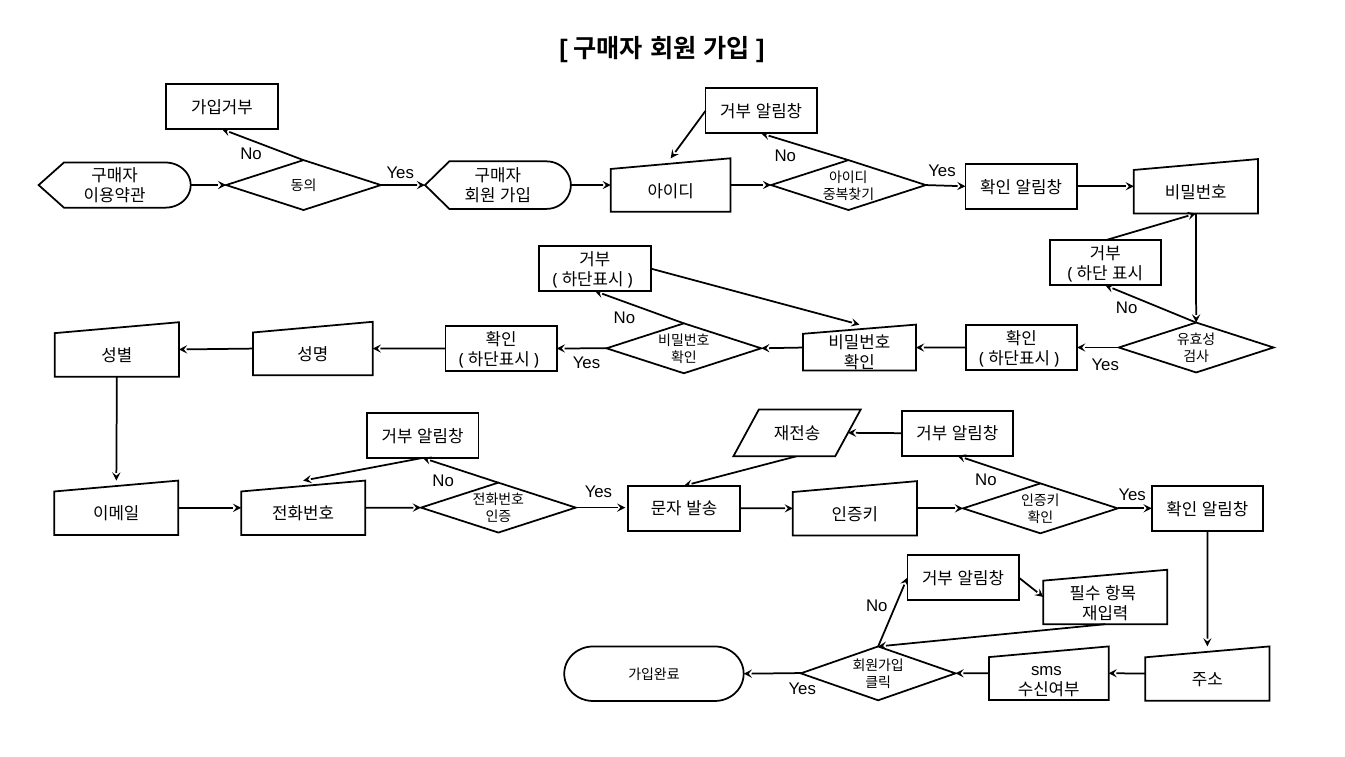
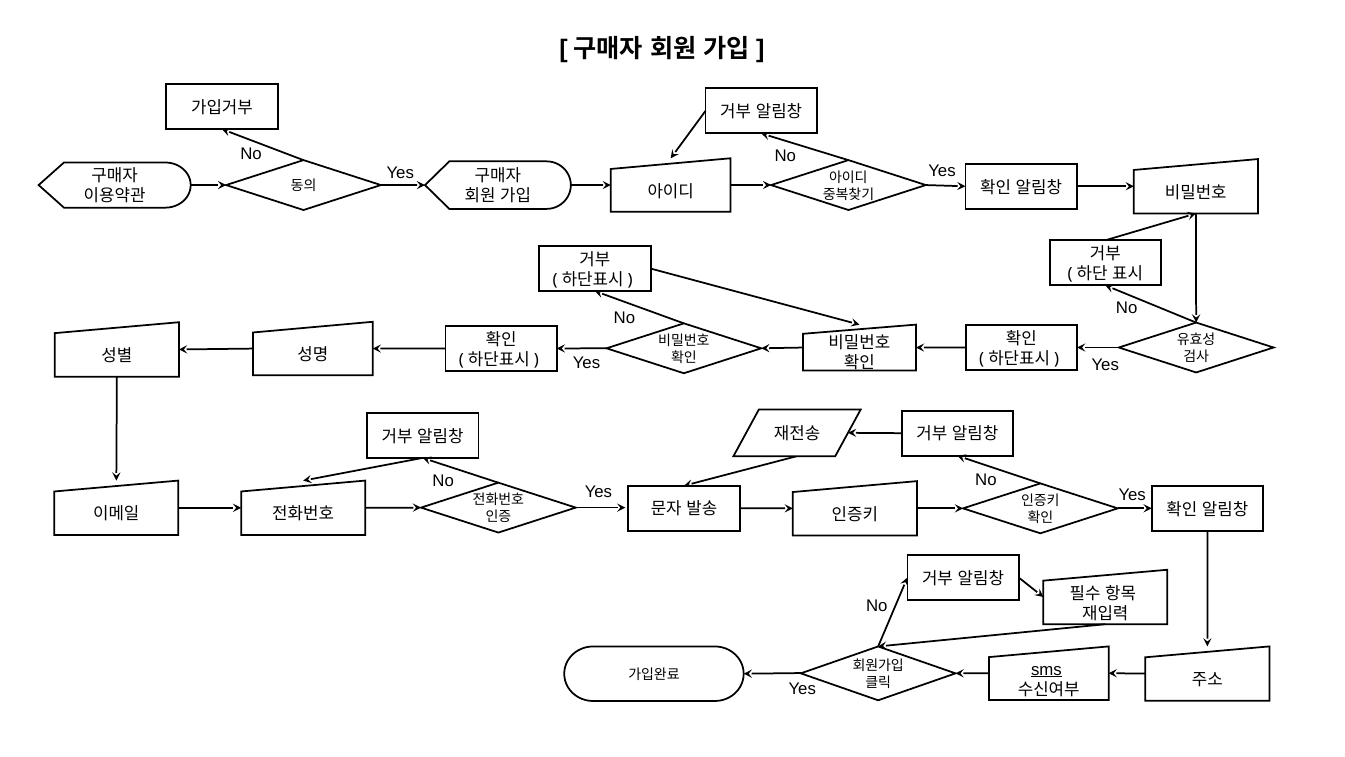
sms underline: none -> present (1046, 669)
